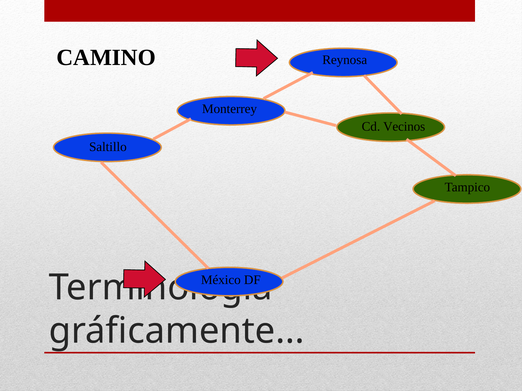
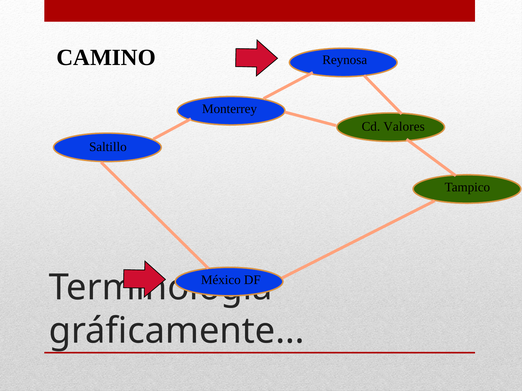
Vecinos: Vecinos -> Valores (404, 127)
